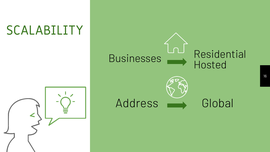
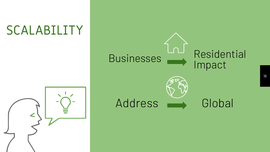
Hosted: Hosted -> Impact (210, 65)
